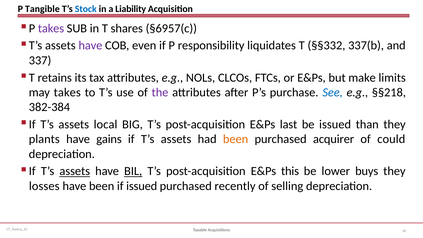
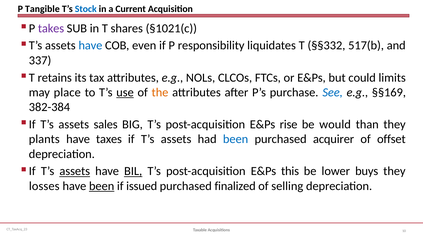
Liability: Liability -> Current (131, 9)
§6957(c: §6957(c -> §1021(c (171, 28)
have colour: purple -> blue (90, 46)
337(b: 337(b -> 517(b (366, 46)
make: make -> could (362, 78)
may takes: takes -> place (67, 92)
use underline: none -> present (125, 92)
the colour: purple -> orange (160, 92)
§§218: §§218 -> §§169 (389, 92)
local: local -> sales (106, 124)
last: last -> rise (289, 124)
be issued: issued -> would (335, 124)
gains: gains -> taxes (109, 139)
been colour: orange -> blue (236, 139)
could: could -> offset (391, 139)
been underline: none -> present (102, 186)
recently: recently -> finalized (235, 186)
